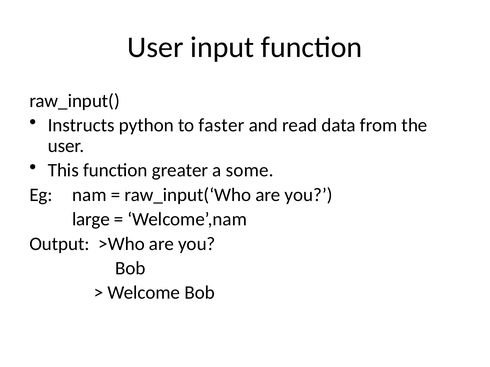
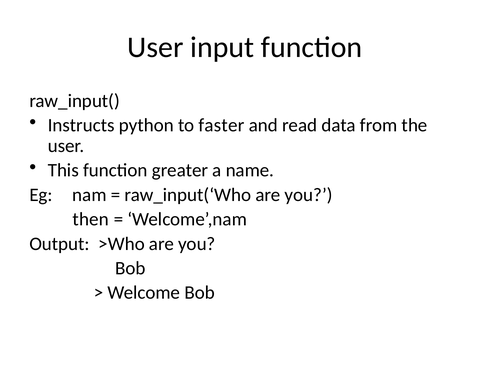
some: some -> name (250, 171)
large: large -> then (91, 220)
